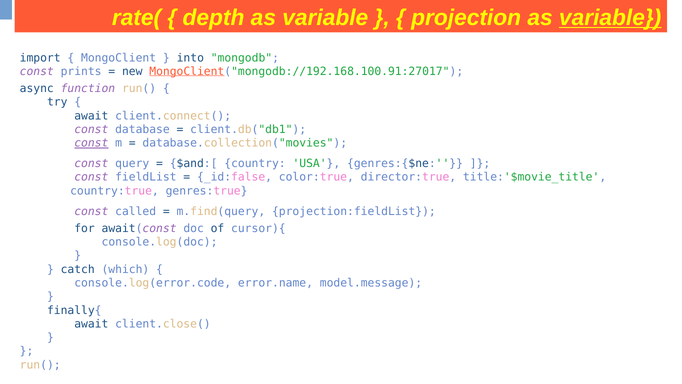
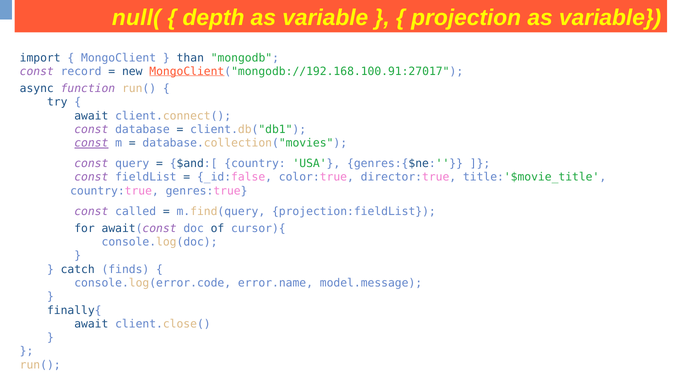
rate(: rate( -> null( (136, 18)
variable underline: present -> none (610, 18)
into: into -> than (190, 58)
prints: prints -> record (81, 71)
which: which -> finds (125, 269)
